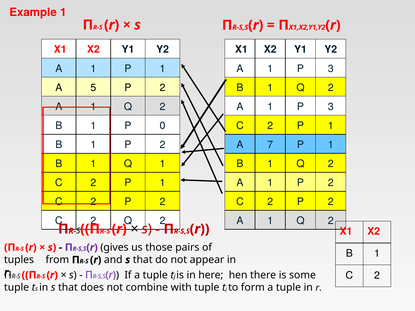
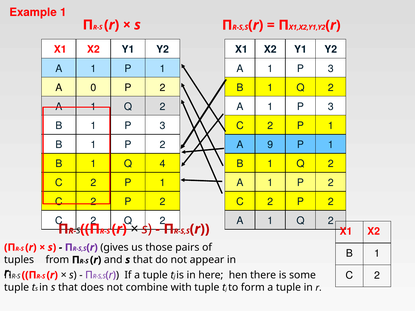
5: 5 -> 0 (93, 88)
B 1 P 0: 0 -> 3 (163, 126)
7: 7 -> 9 (270, 145)
Q 1: 1 -> 4 (163, 164)
